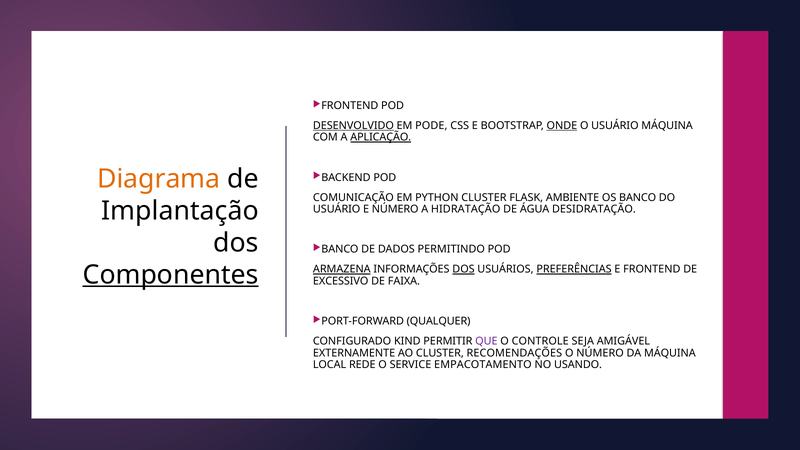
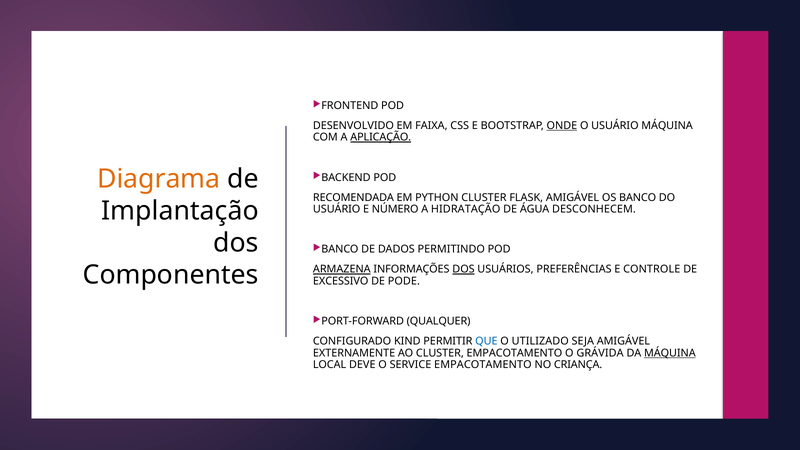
DESENVOLVIDO underline: present -> none (353, 126)
PODE: PODE -> FAIXA (431, 126)
COMUNICAÇÃO: COMUNICAÇÃO -> RECOMENDADA (353, 197)
FLASK AMBIENTE: AMBIENTE -> AMIGÁVEL (573, 197)
DESIDRATAÇÃO: DESIDRATAÇÃO -> DESCONHECEM (594, 209)
PREFERÊNCIAS underline: present -> none (574, 269)
FRONTEND: FRONTEND -> CONTROLE (652, 269)
Componentes underline: present -> none (171, 275)
FAIXA: FAIXA -> PODE (404, 281)
QUE colour: purple -> blue (486, 341)
CONTROLE: CONTROLE -> UTILIZADO (540, 341)
CLUSTER RECOMENDAÇÕES: RECOMENDAÇÕES -> EMPACOTAMENTO (514, 353)
O NÚMERO: NÚMERO -> GRÁVIDA (600, 353)
MÁQUINA underline: none -> present (670, 353)
REDE: REDE -> DEVE (362, 365)
USANDO: USANDO -> CRIANÇA (578, 365)
